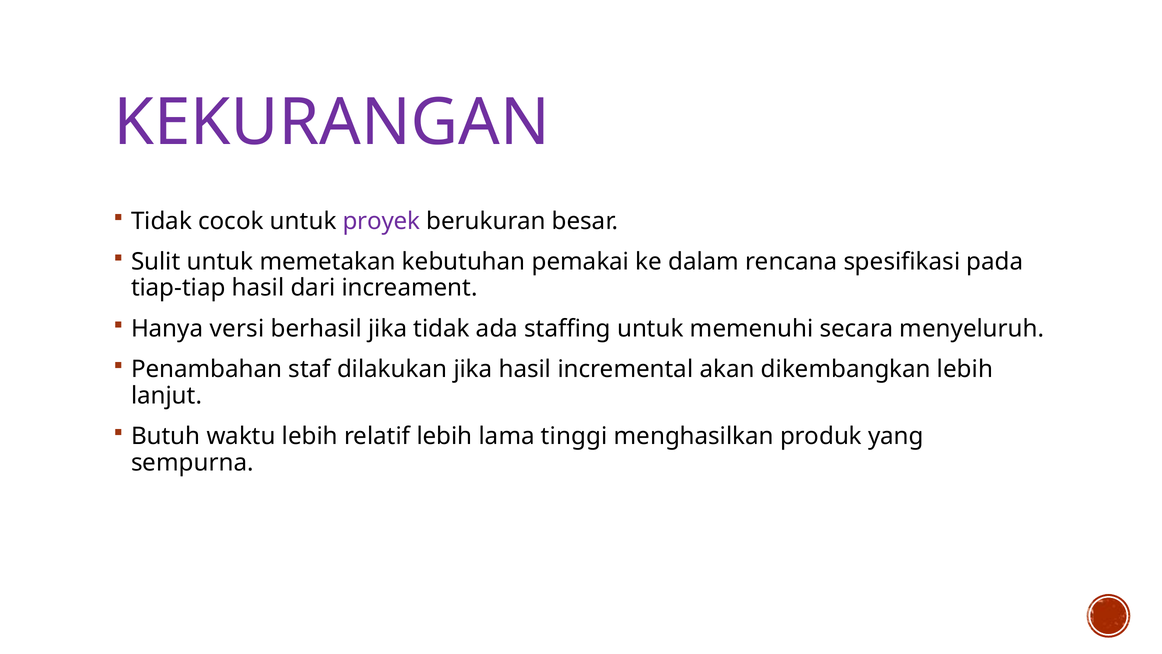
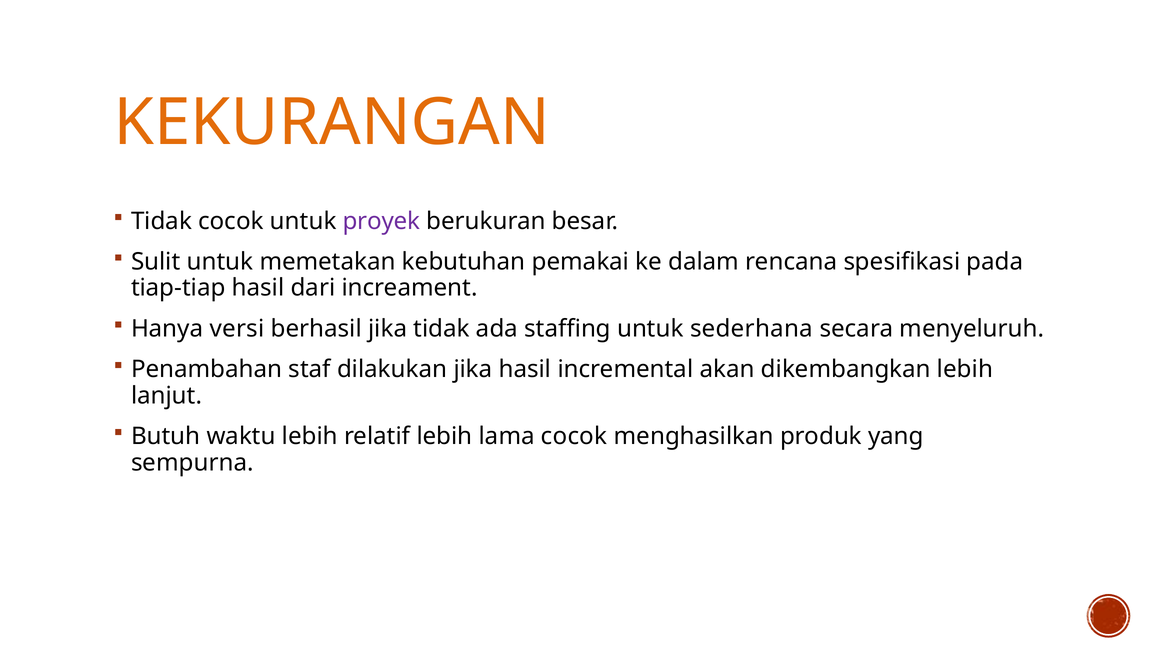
KEKURANGAN colour: purple -> orange (332, 122)
memenuhi: memenuhi -> sederhana (752, 329)
lama tinggi: tinggi -> cocok (574, 436)
